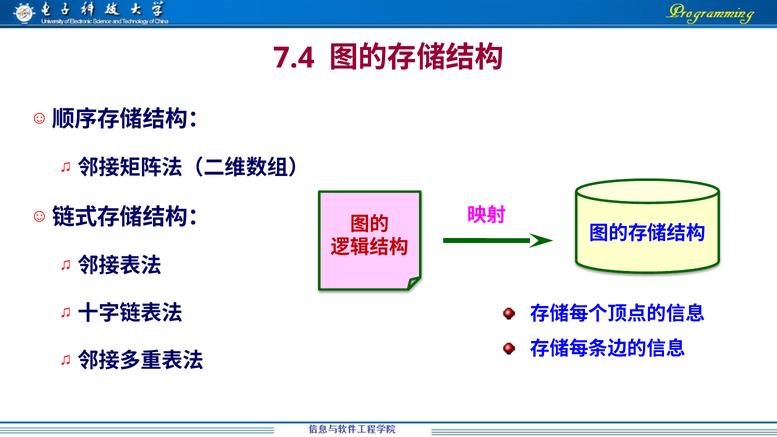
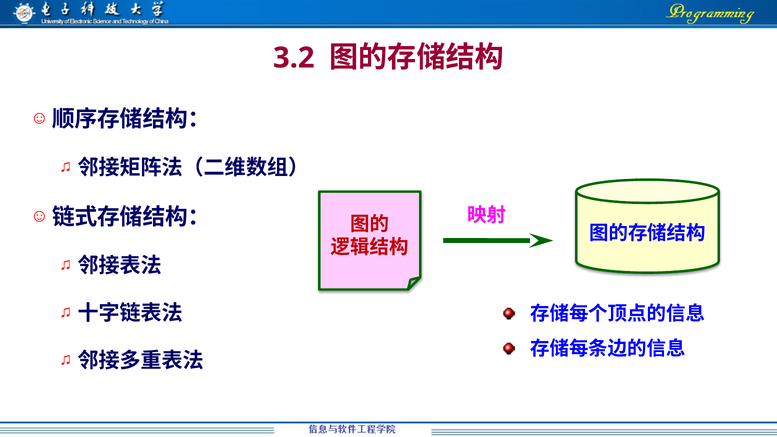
7.4: 7.4 -> 3.2 (294, 58)
